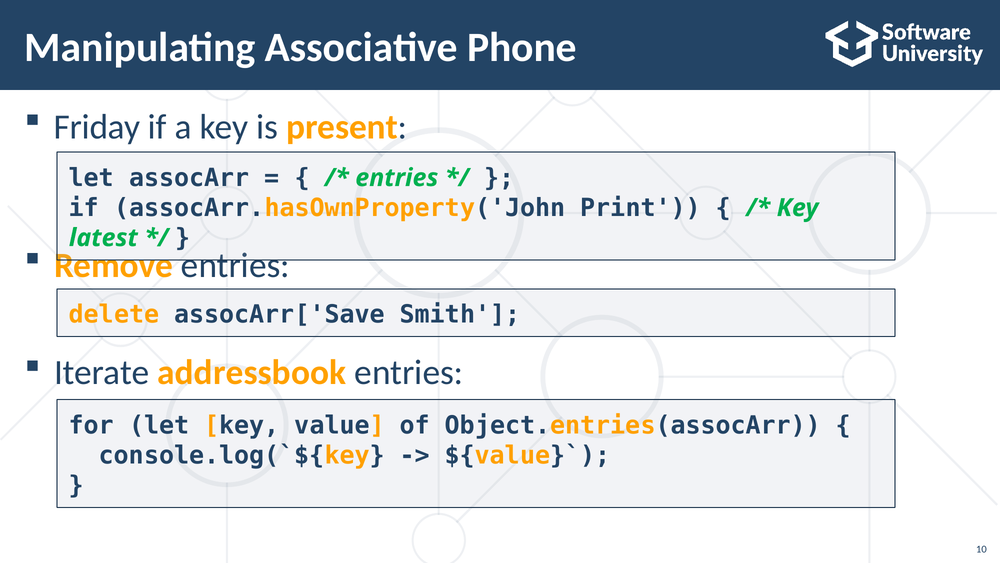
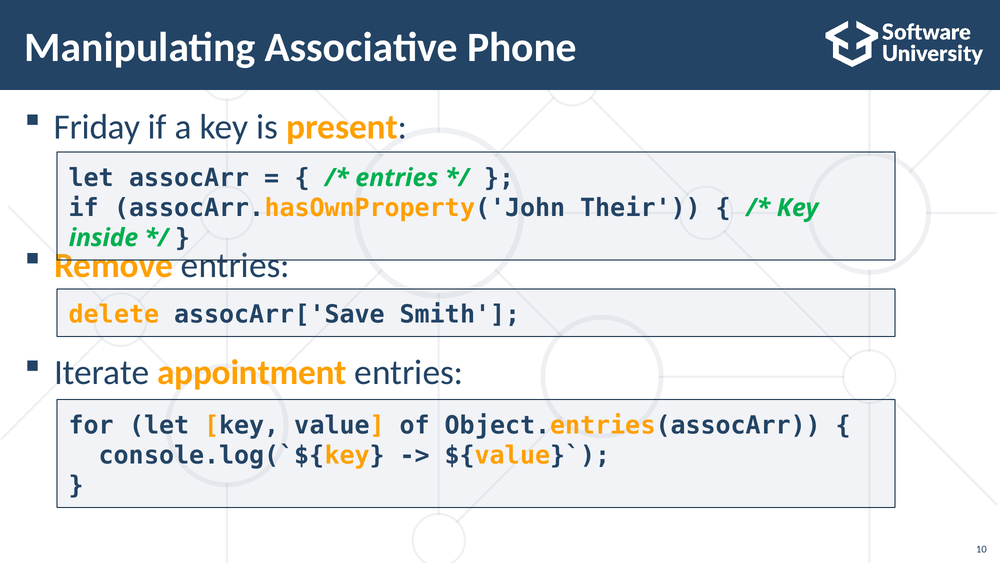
Print: Print -> Their (641, 208)
latest: latest -> inside (103, 238)
addressbook: addressbook -> appointment (252, 372)
